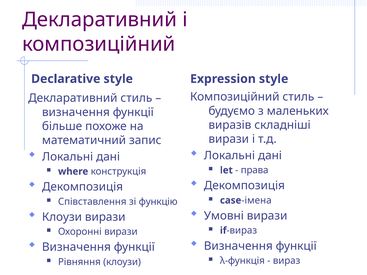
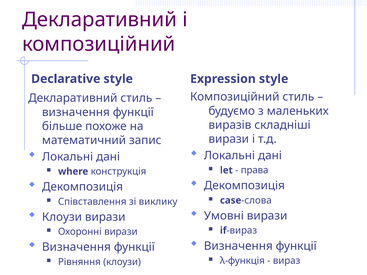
імена: імена -> слова (256, 201)
функцію: функцію -> виклику (158, 202)
